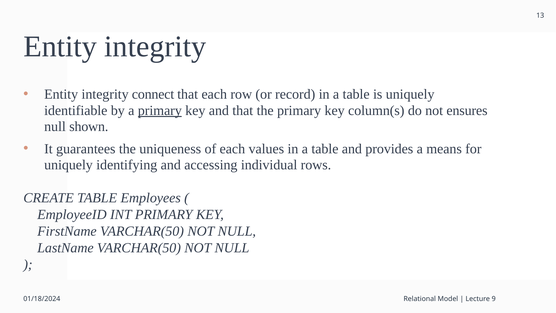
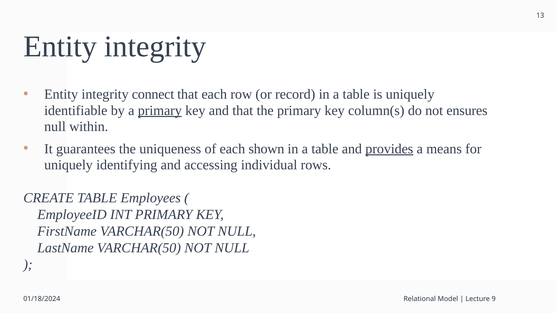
shown: shown -> within (89, 127)
values: values -> shown (266, 149)
provides underline: none -> present (389, 149)
